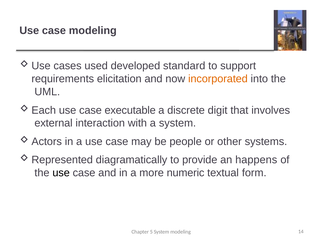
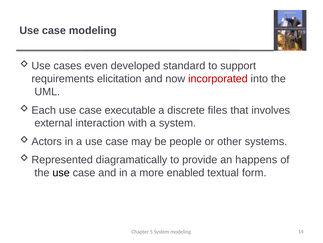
used: used -> even (96, 66)
incorporated colour: orange -> red (218, 79)
digit: digit -> files (218, 110)
numeric: numeric -> enabled (186, 172)
